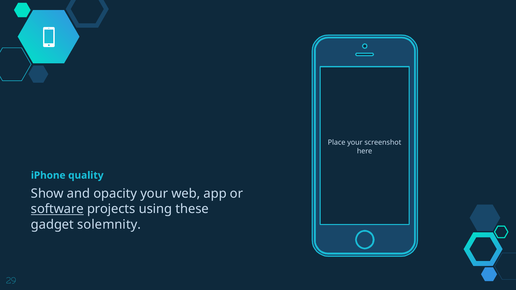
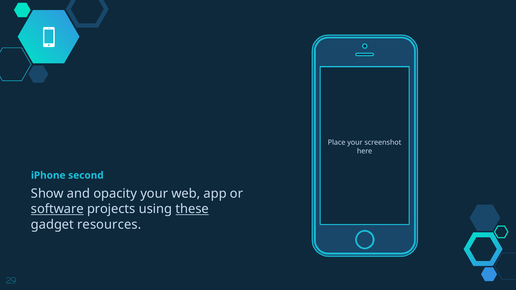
quality: quality -> second (86, 175)
these underline: none -> present (192, 209)
solemnity: solemnity -> resources (109, 225)
